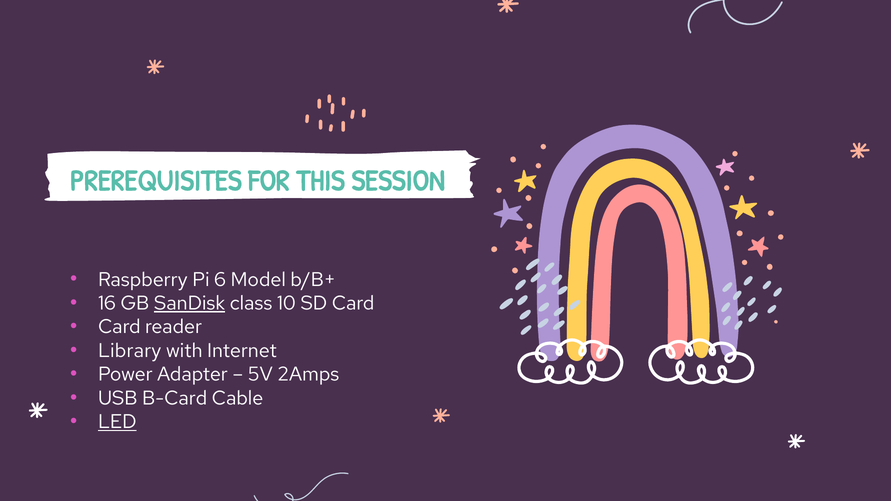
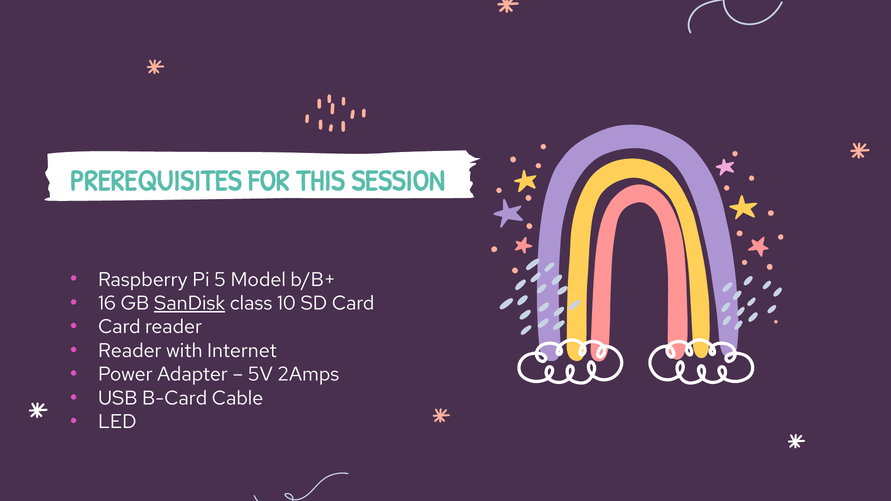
6: 6 -> 5 (220, 280)
Library: Library -> Reader (130, 351)
LED underline: present -> none (117, 422)
